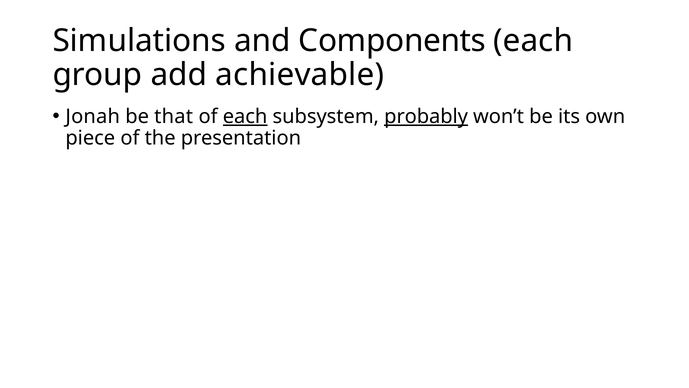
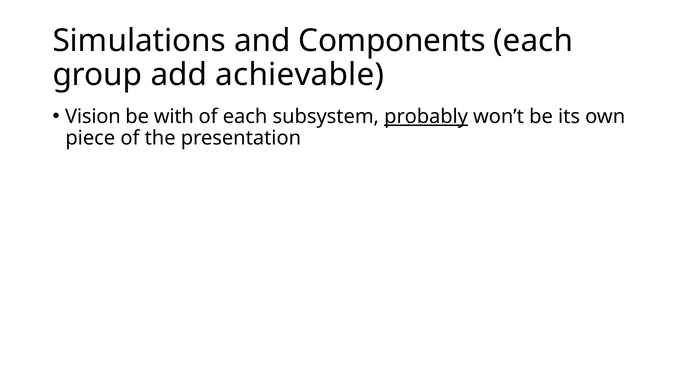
Jonah: Jonah -> Vision (93, 116)
that: that -> with (174, 116)
each underline: present -> none (245, 116)
